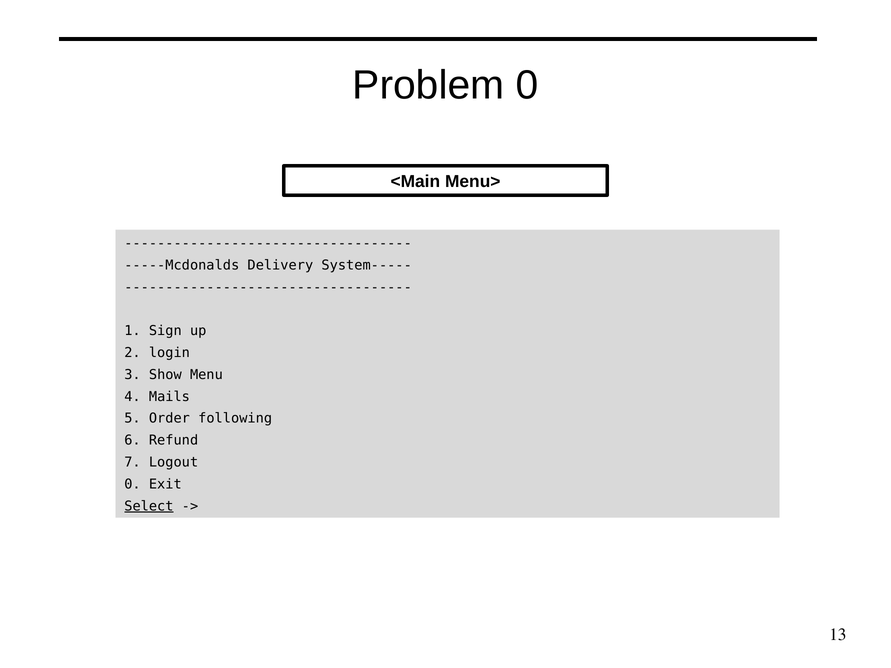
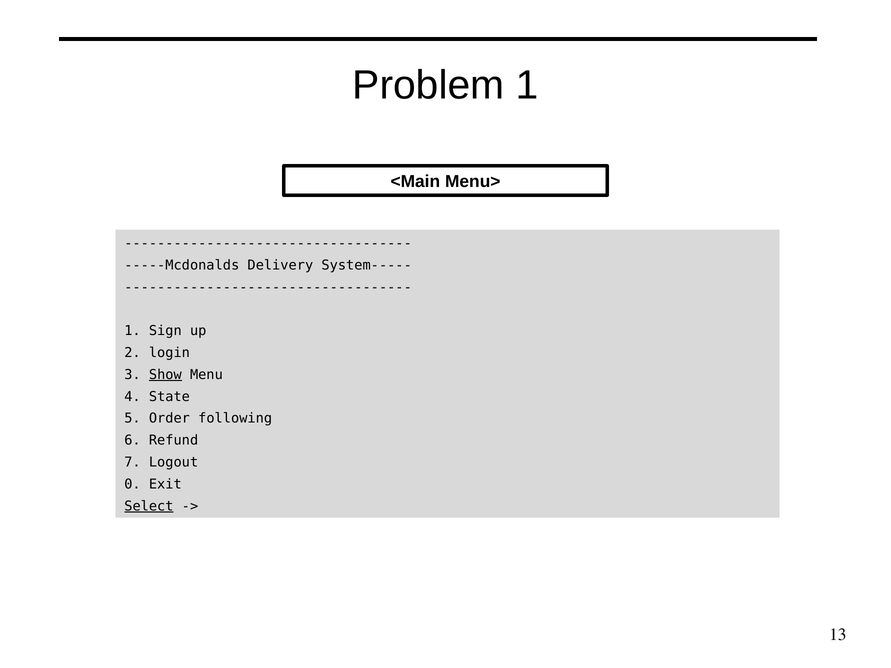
Problem 0: 0 -> 1 (527, 86)
Show underline: none -> present (165, 375)
Mails: Mails -> State (169, 397)
